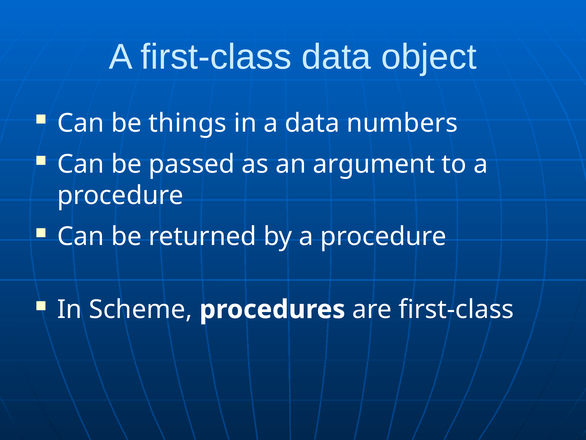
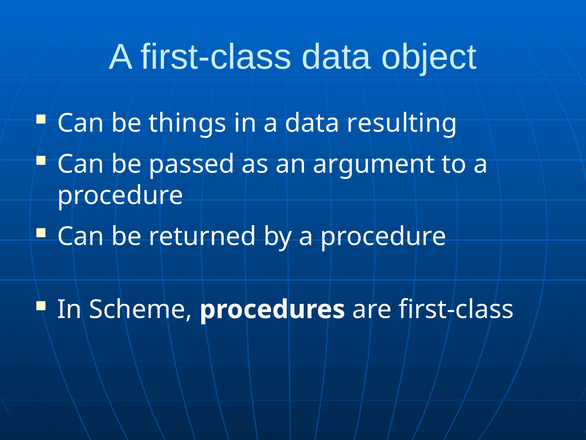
numbers: numbers -> resulting (402, 123)
